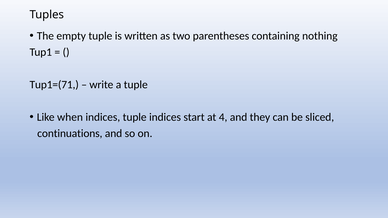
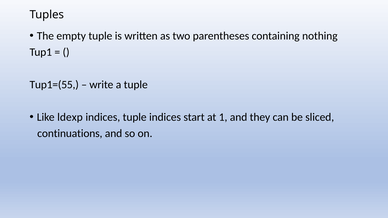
Tup1=(71: Tup1=(71 -> Tup1=(55 (54, 85)
when: when -> ldexp (70, 117)
4: 4 -> 1 (223, 117)
